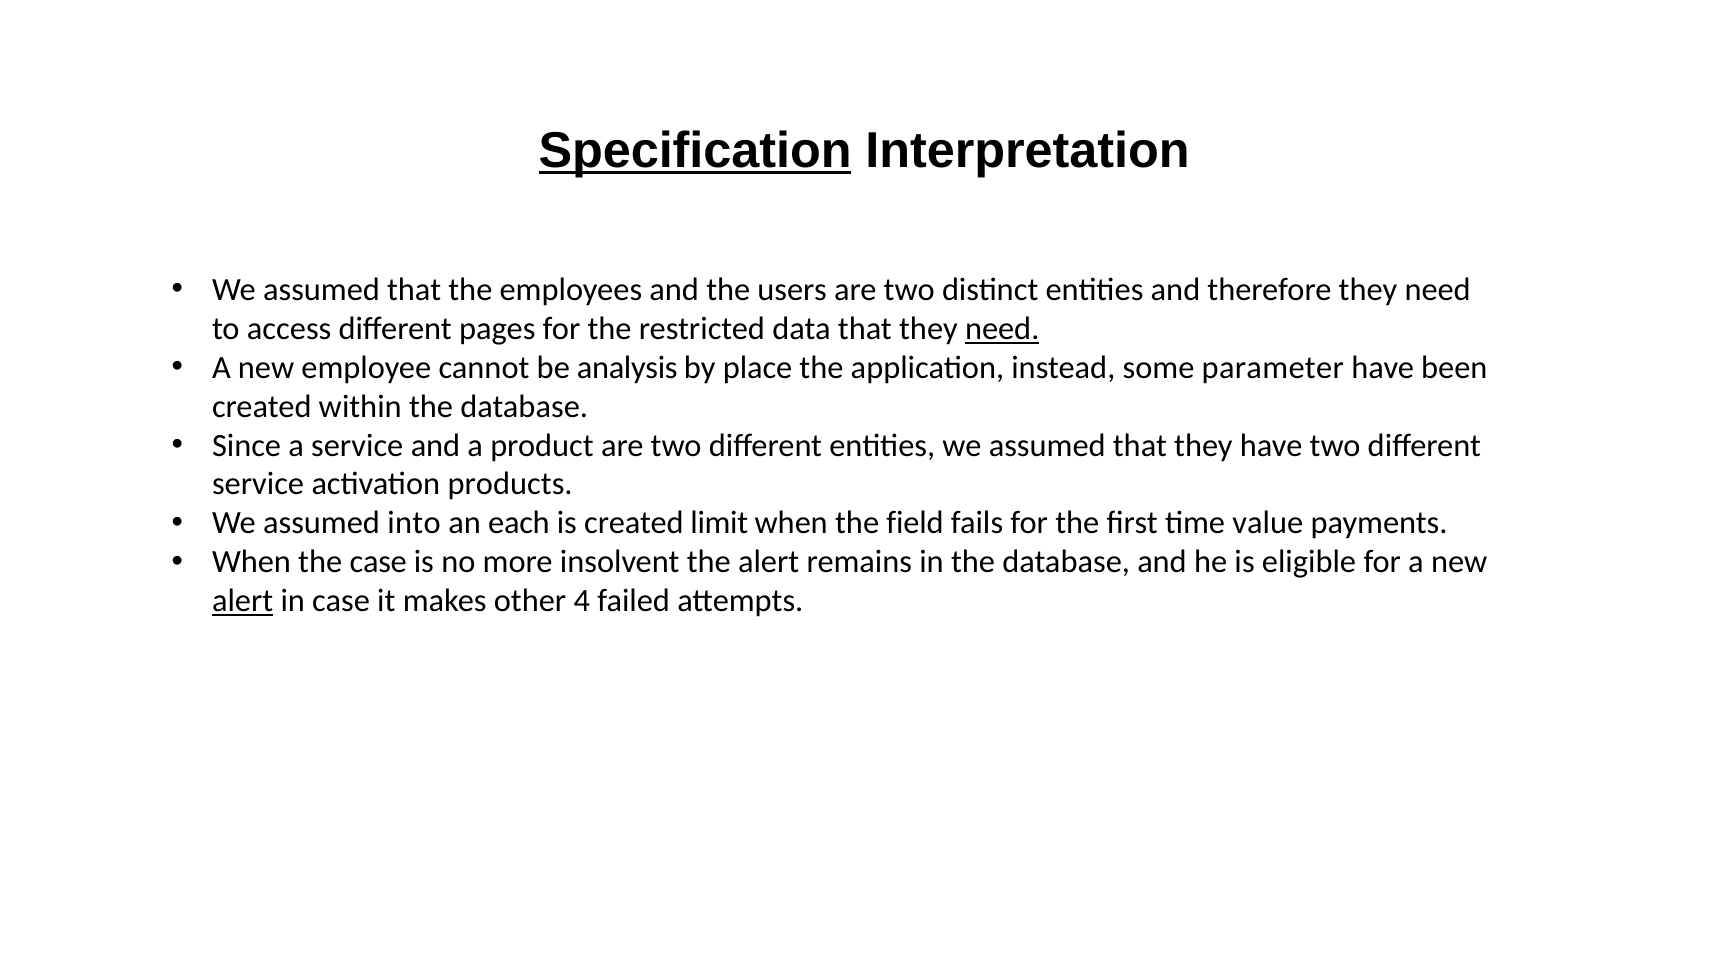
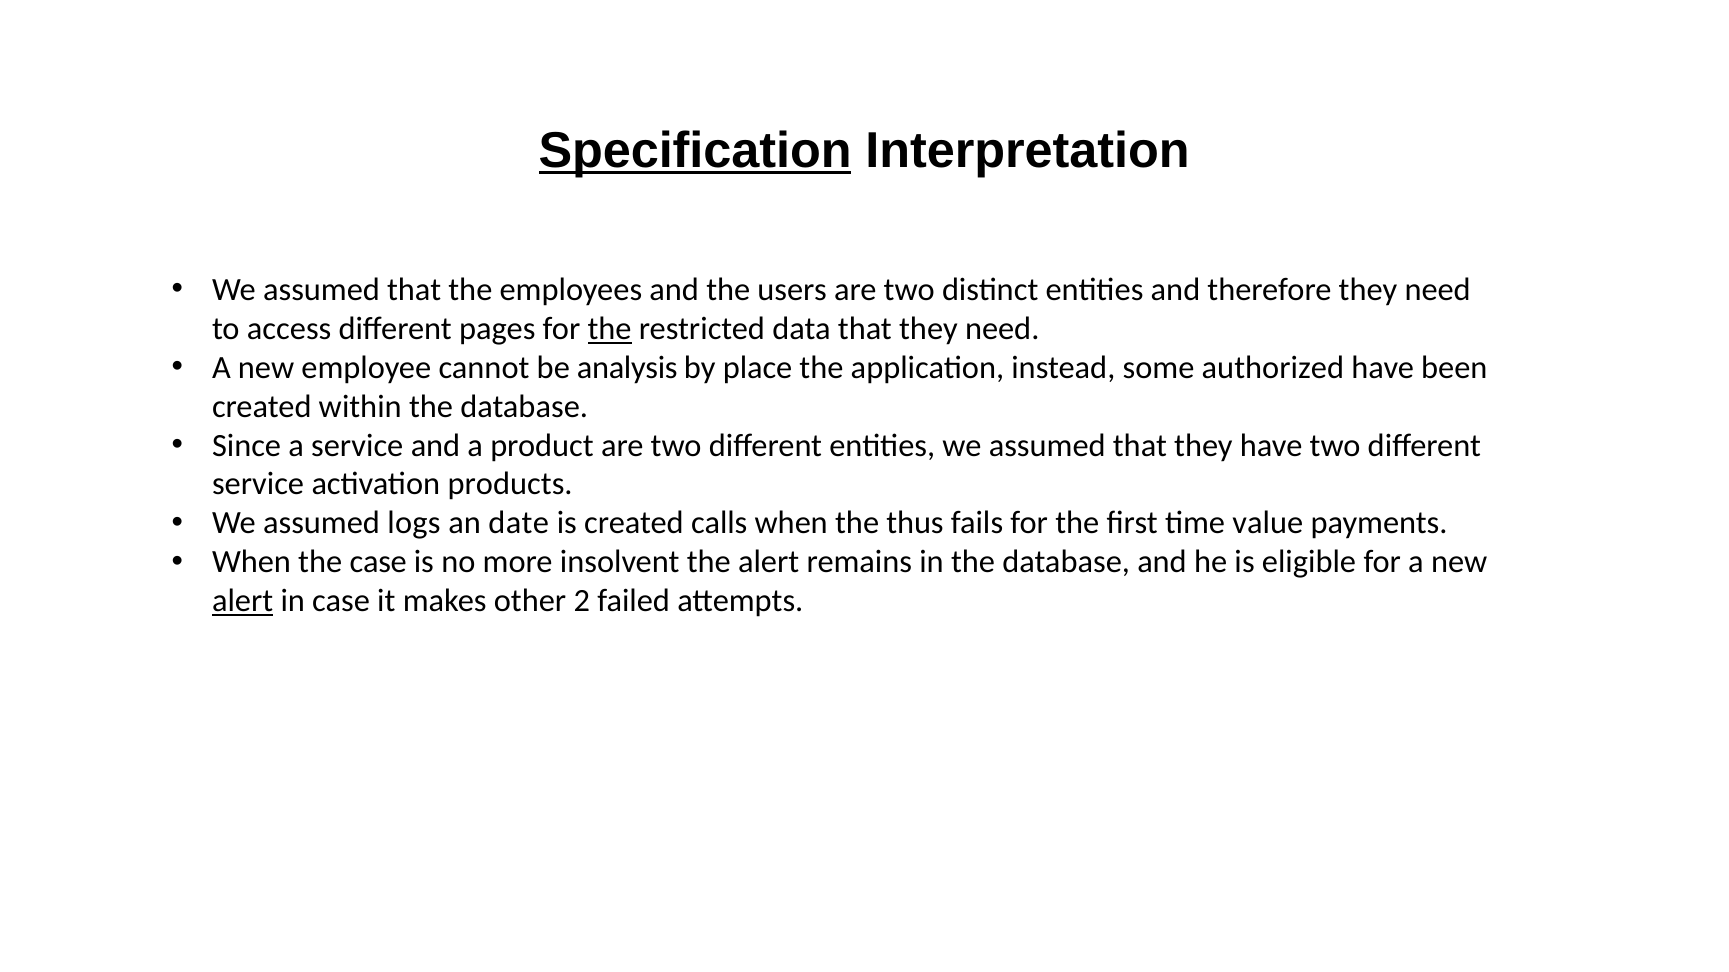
the underline: none -> present (610, 329)
need underline: present -> none (1002, 329)
parameter: parameter -> authorized (1273, 368)
into: into -> logs (414, 523)
each: each -> date (519, 523)
limit: limit -> calls (719, 523)
field: field -> thus (915, 523)
4: 4 -> 2 (582, 601)
